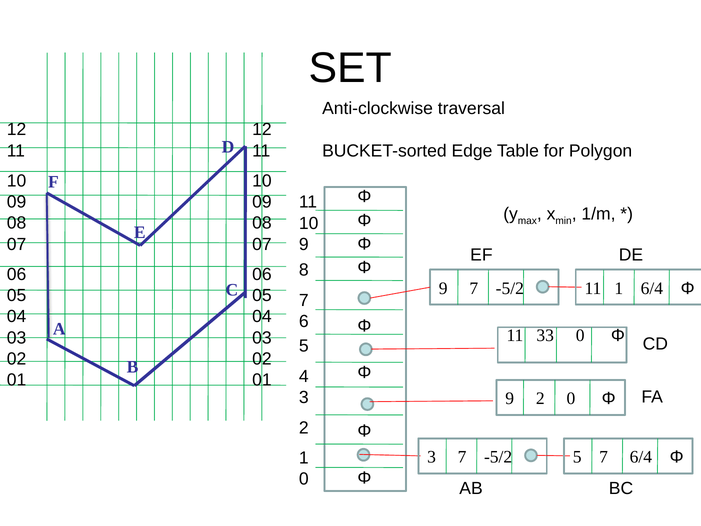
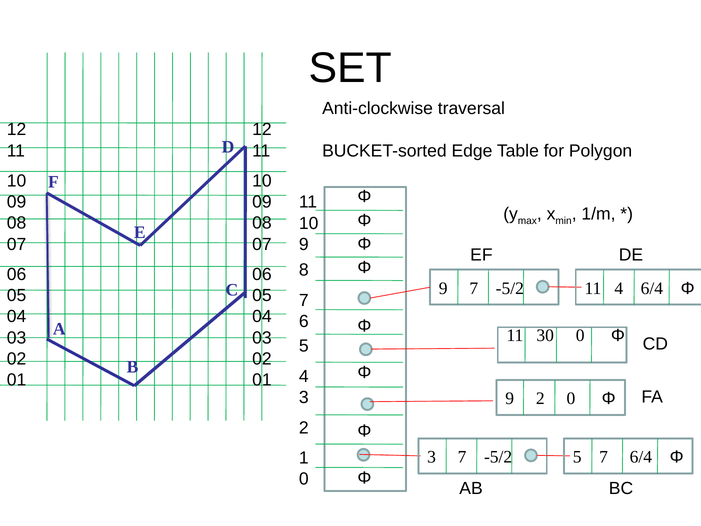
11 1: 1 -> 4 (619, 288)
33: 33 -> 30 (545, 335)
